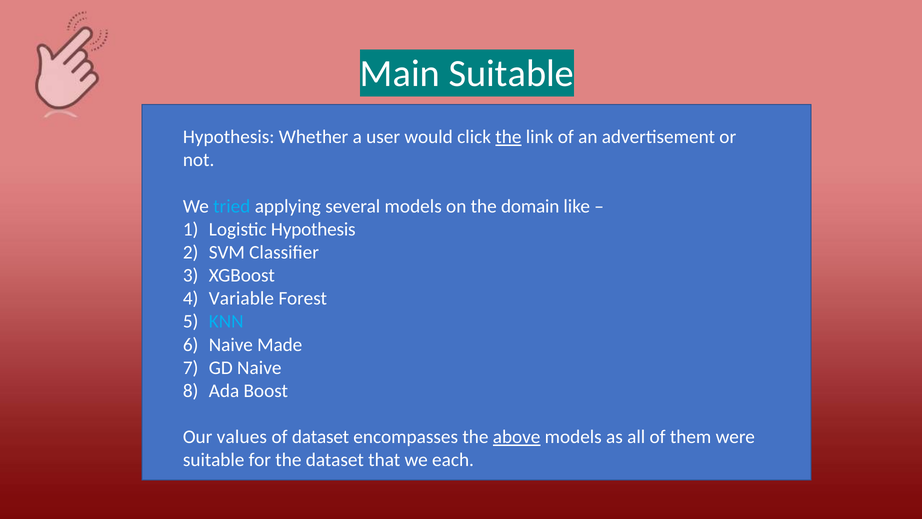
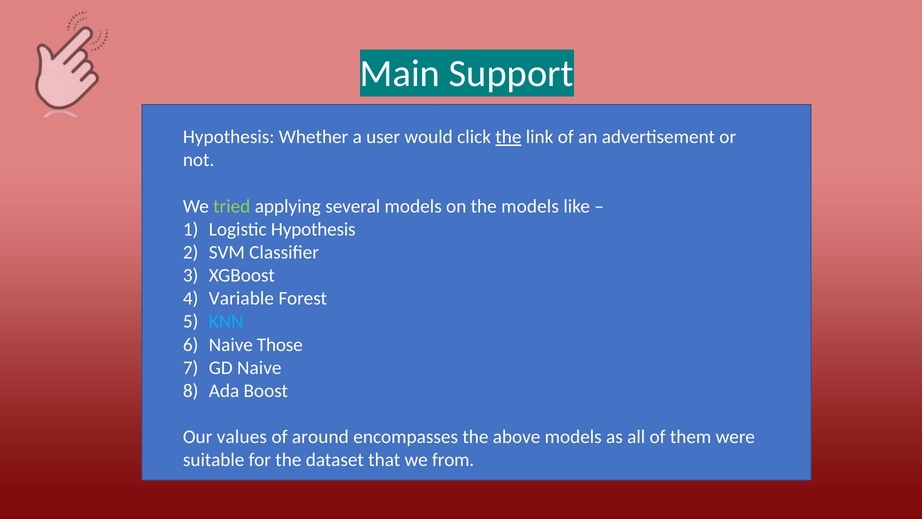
Main Suitable: Suitable -> Support (511, 73)
tried colour: light blue -> light green (232, 206)
the domain: domain -> models (530, 206)
Made: Made -> Those (280, 344)
of dataset: dataset -> around (320, 437)
above underline: present -> none (517, 437)
each: each -> from (453, 460)
